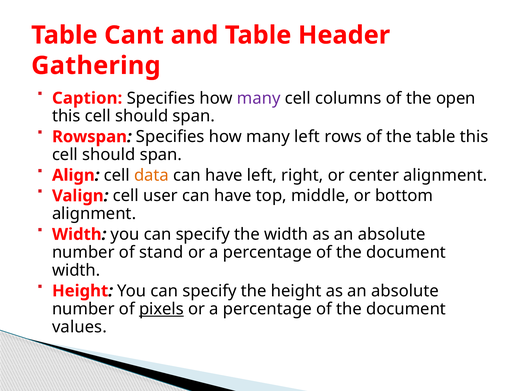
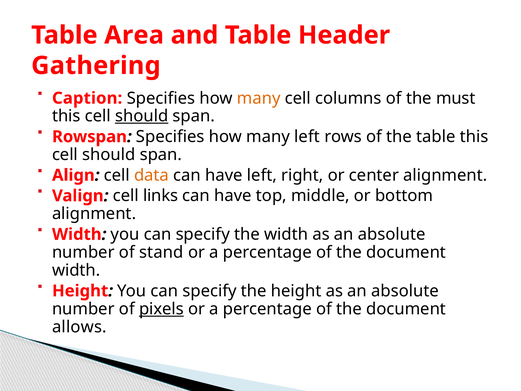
Cant: Cant -> Area (134, 35)
many colour: purple -> orange (259, 98)
open: open -> must (456, 98)
should underline: none -> present (142, 116)
user: user -> links (161, 196)
values: values -> allows (79, 327)
